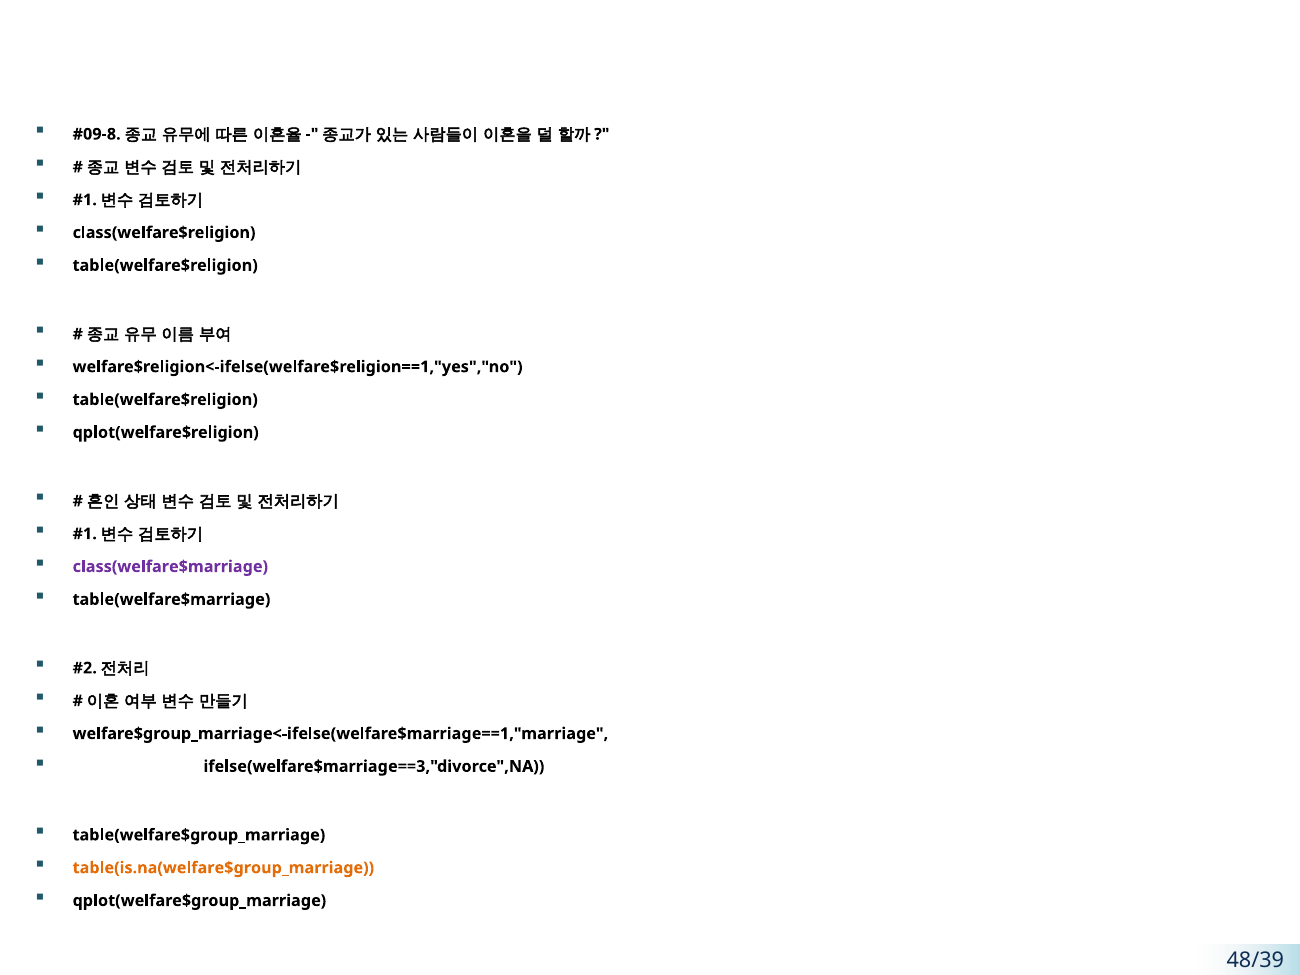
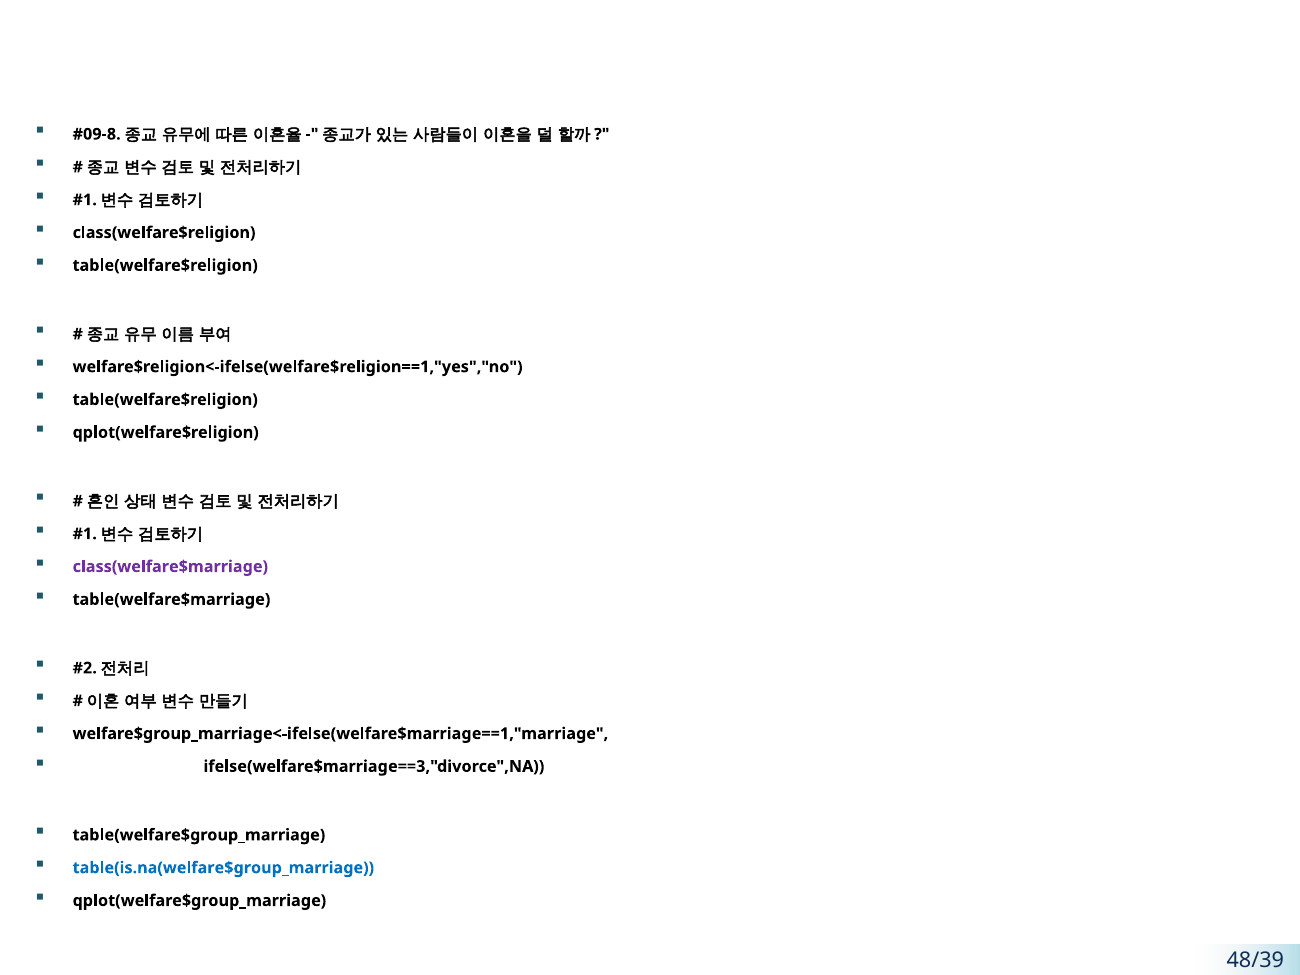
table(is.na(welfare$group_marriage colour: orange -> blue (223, 868)
